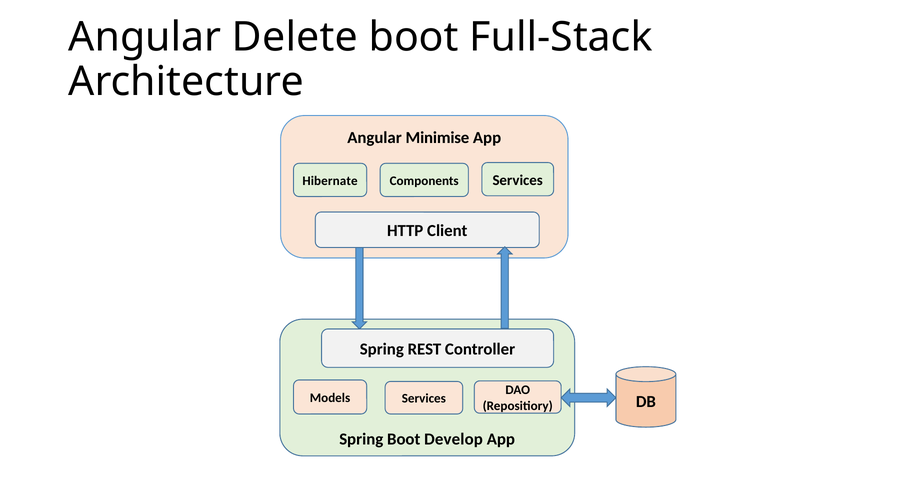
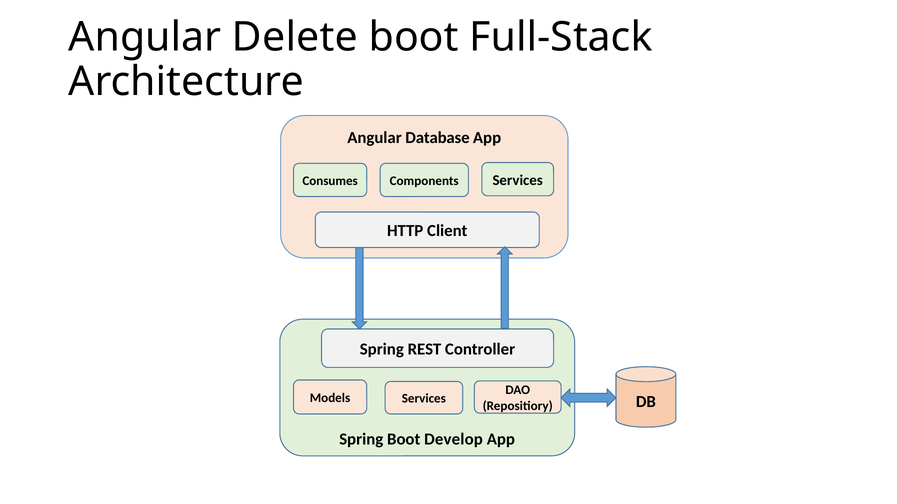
Minimise: Minimise -> Database (437, 138)
Hibernate: Hibernate -> Consumes (330, 181)
